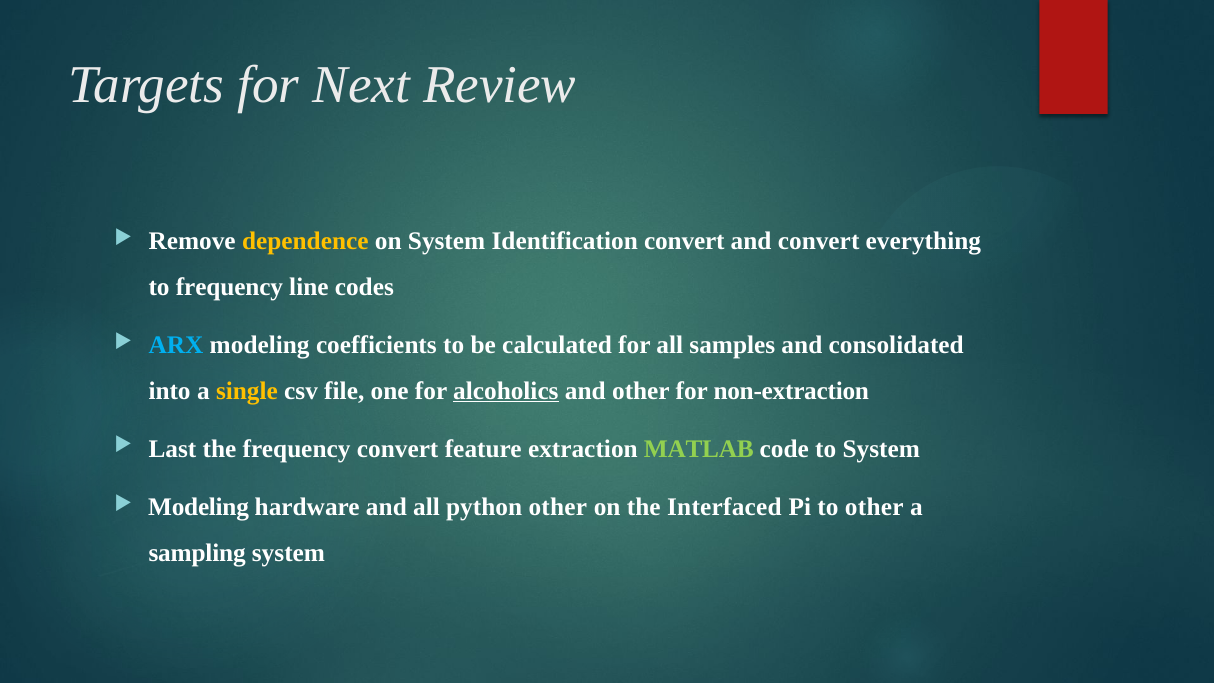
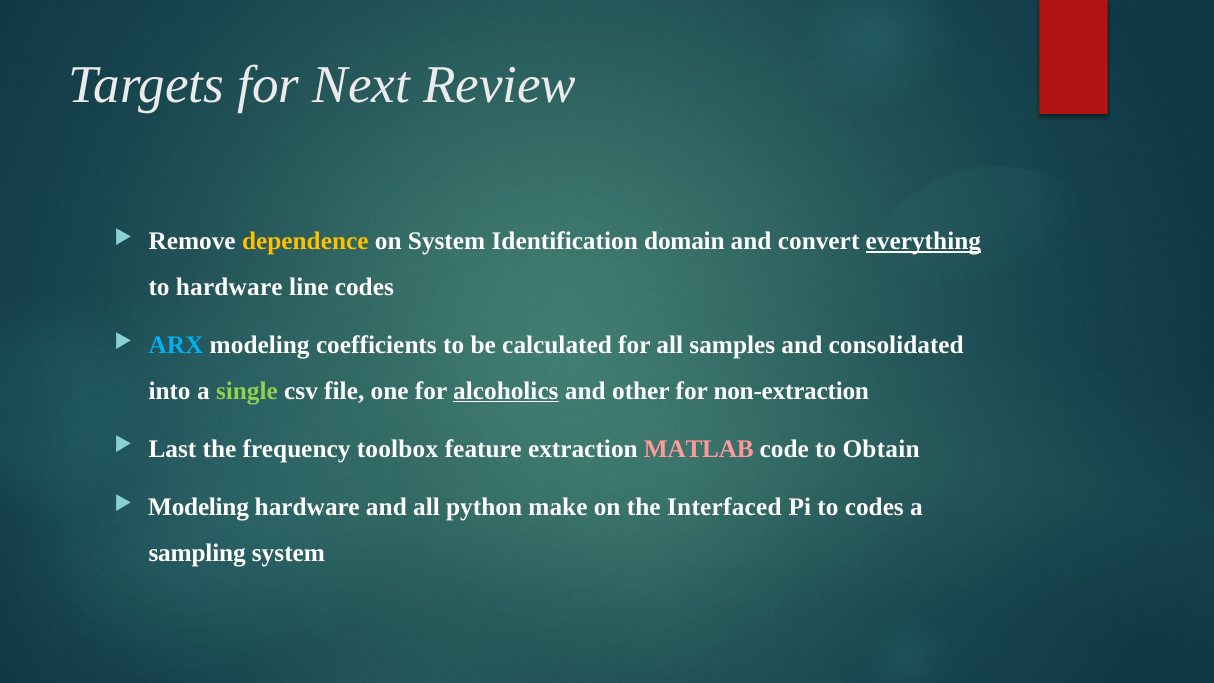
Identification convert: convert -> domain (684, 241)
everything underline: none -> present (923, 241)
to frequency: frequency -> hardware (229, 287)
single colour: yellow -> light green (247, 391)
frequency convert: convert -> toolbox (398, 449)
MATLAB colour: light green -> pink (699, 449)
to System: System -> Obtain (881, 449)
python other: other -> make (558, 507)
to other: other -> codes (874, 507)
